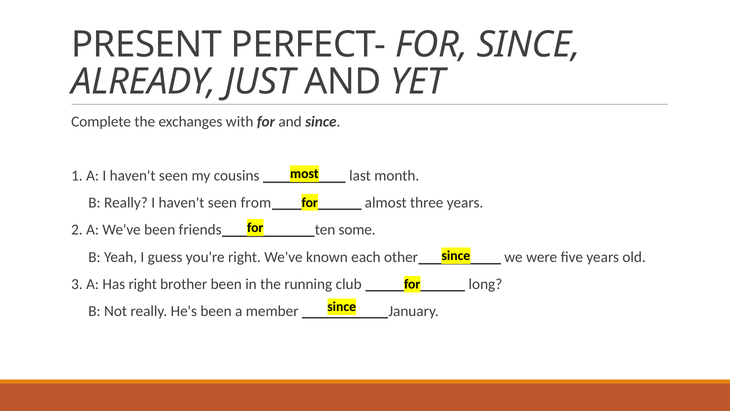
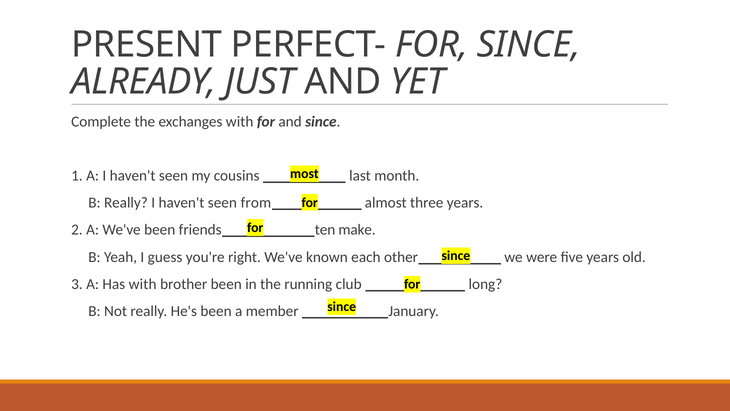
some: some -> make (357, 230)
Has right: right -> with (143, 284)
